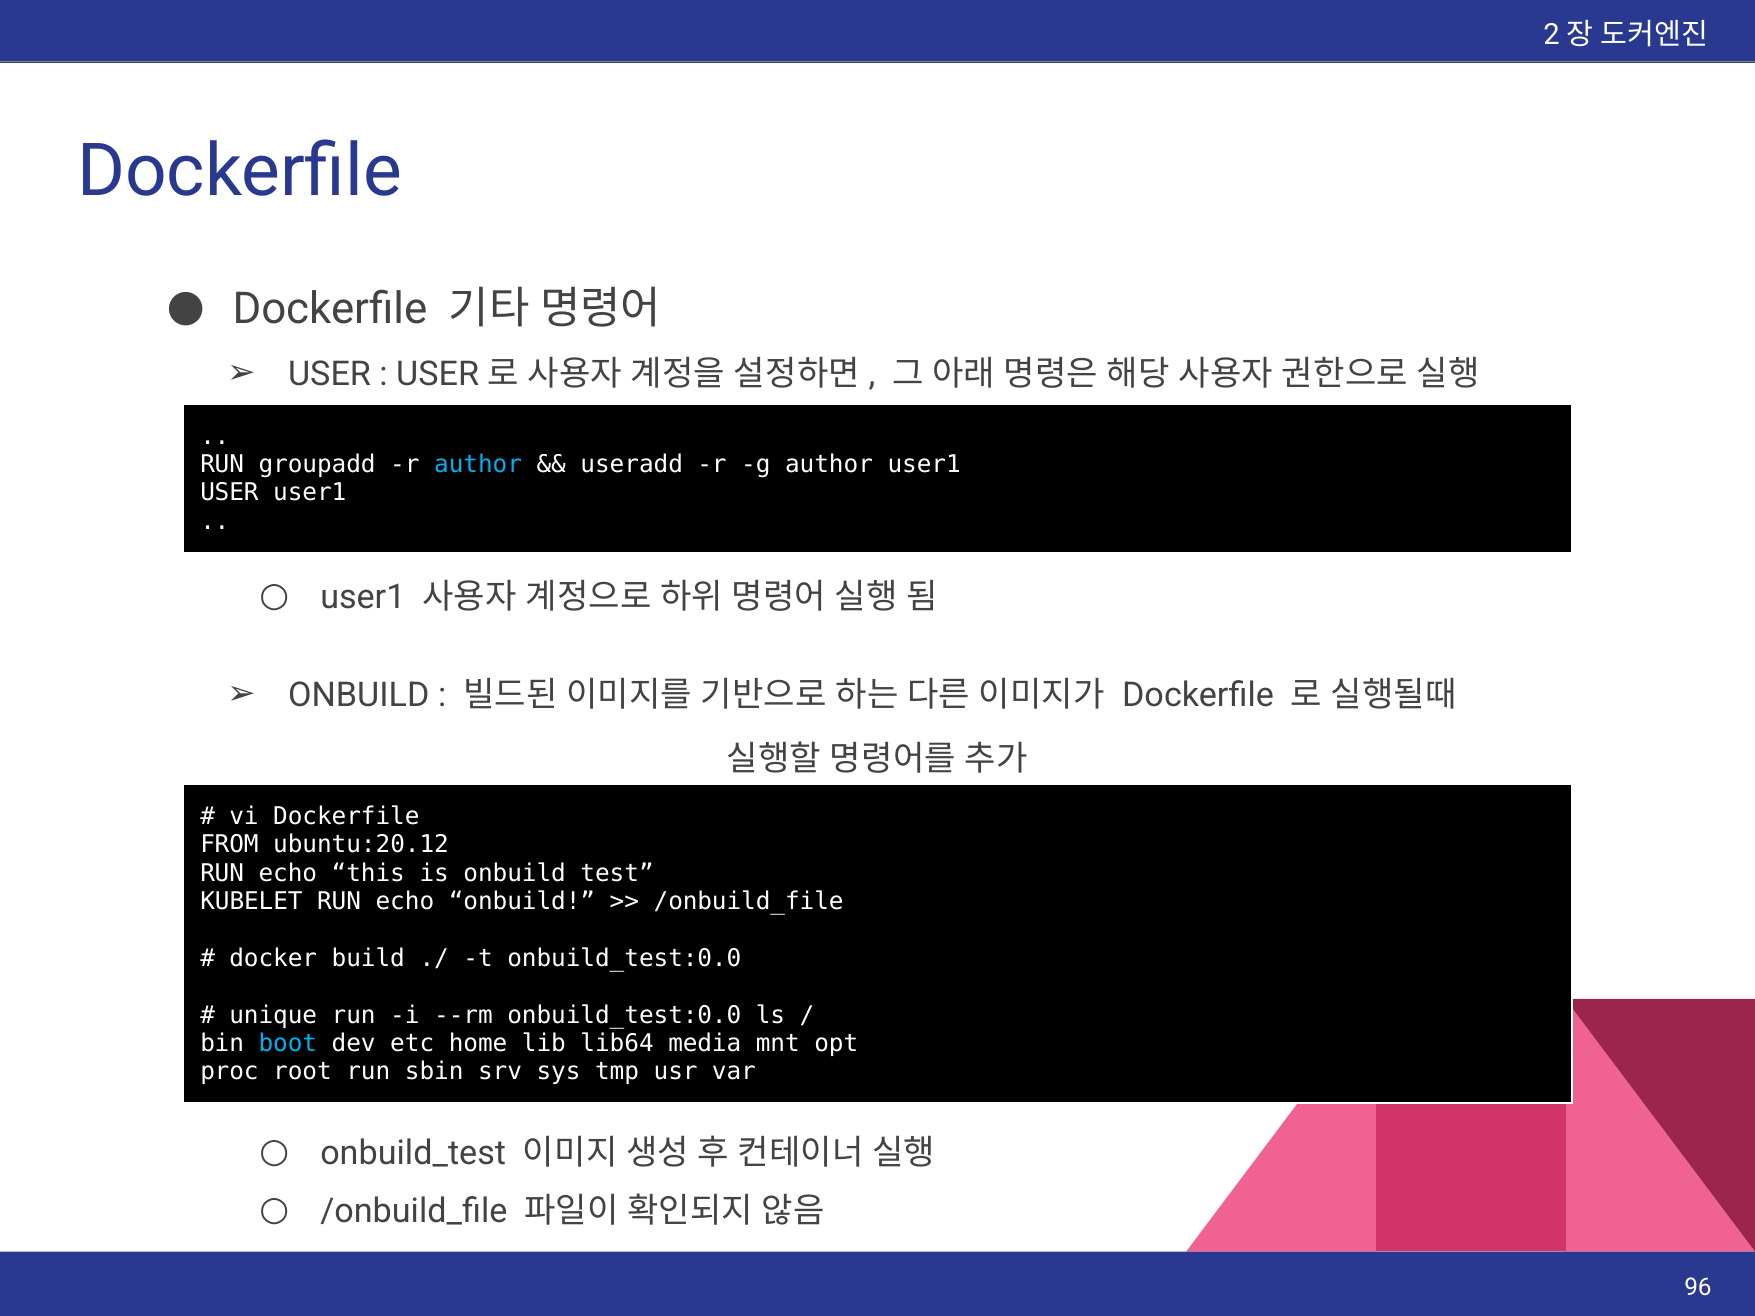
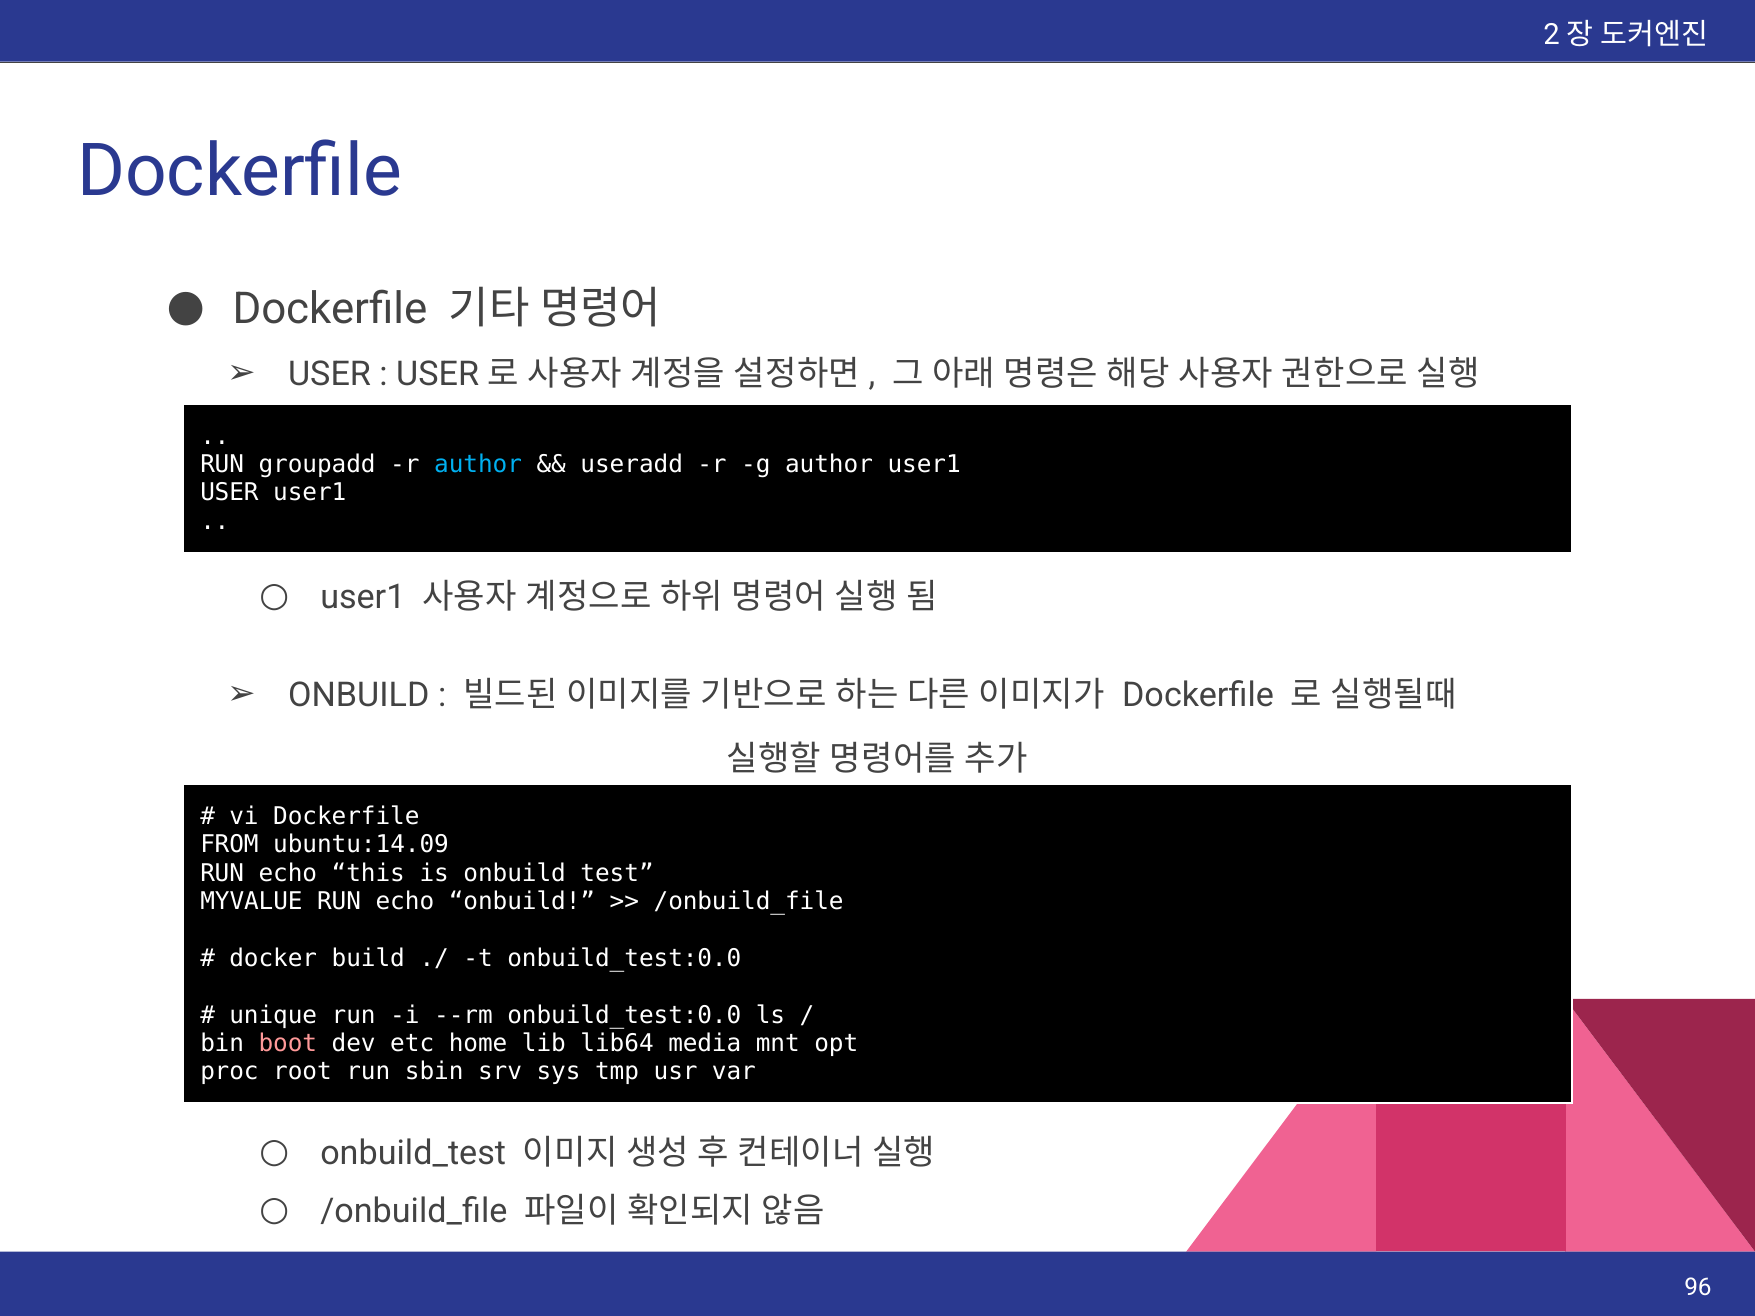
ubuntu:20.12: ubuntu:20.12 -> ubuntu:14.09 (361, 845)
KUBELET: KUBELET -> MYVALUE (251, 902)
boot colour: light blue -> pink (288, 1044)
